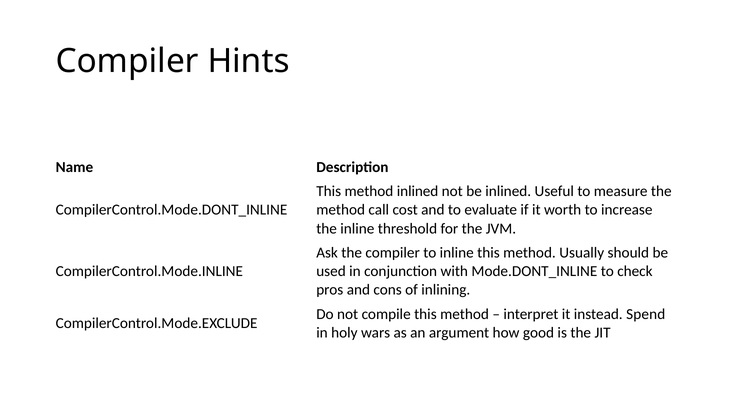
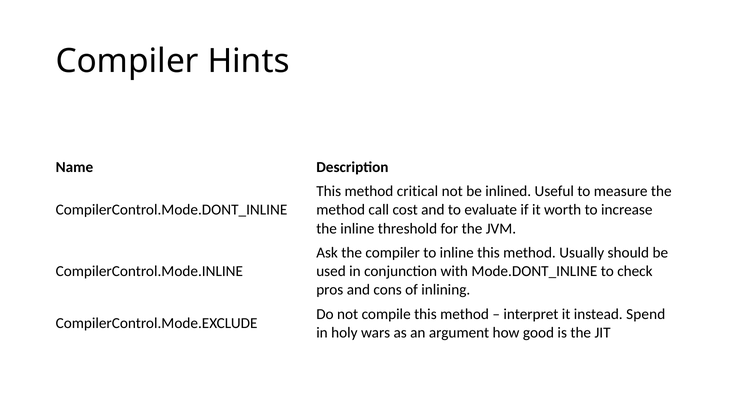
method inlined: inlined -> critical (418, 191)
